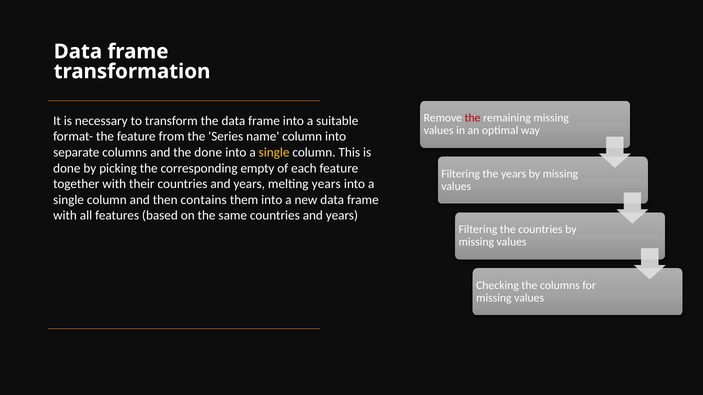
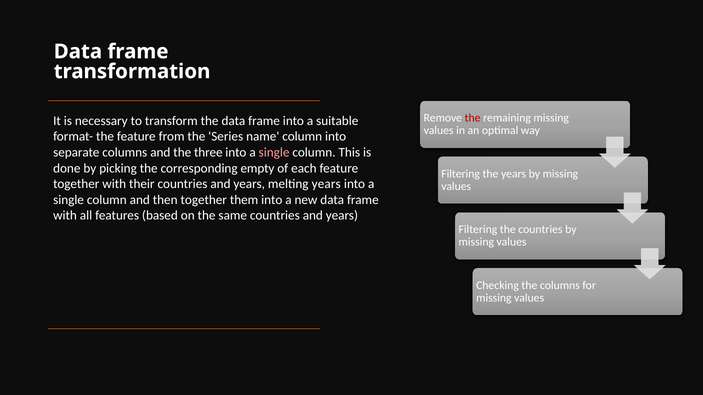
the done: done -> three (208, 153)
single colour: yellow -> pink (274, 153)
then contains: contains -> together (204, 200)
